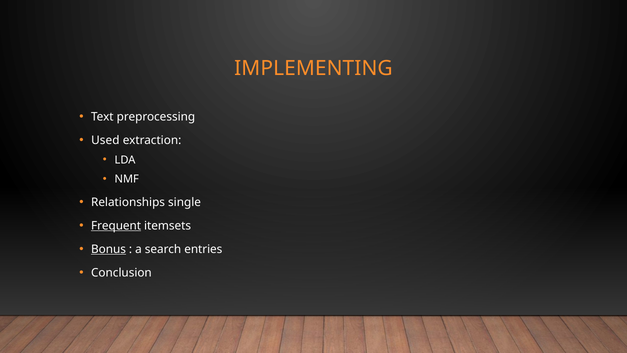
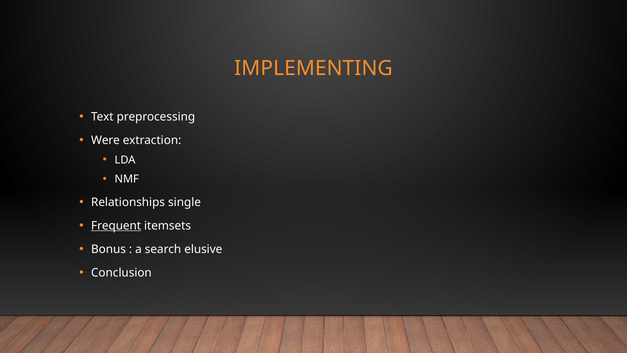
Used: Used -> Were (105, 140)
Bonus underline: present -> none (109, 249)
entries: entries -> elusive (203, 249)
